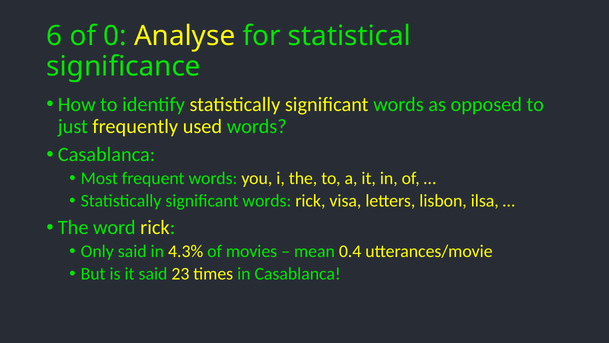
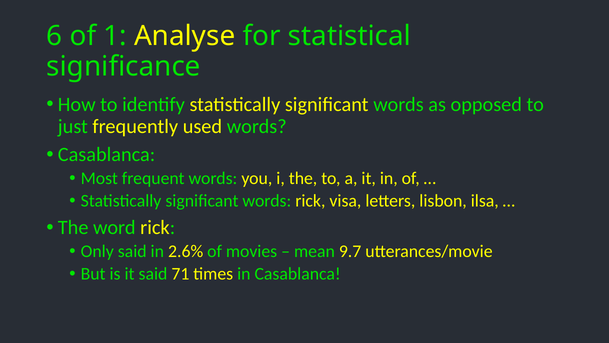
0: 0 -> 1 (115, 36)
4.3%: 4.3% -> 2.6% (186, 251)
0.4: 0.4 -> 9.7 (350, 251)
23: 23 -> 71 (180, 273)
